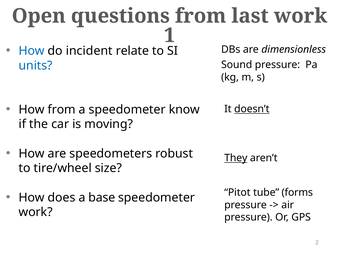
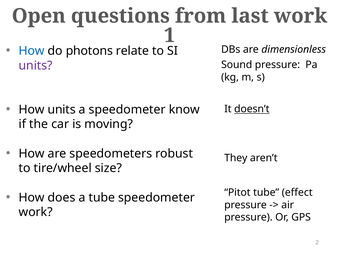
incident: incident -> photons (89, 51)
units colour: blue -> purple (36, 66)
How from: from -> units (62, 110)
They underline: present -> none (236, 158)
forms: forms -> effect (297, 193)
a base: base -> tube (102, 198)
